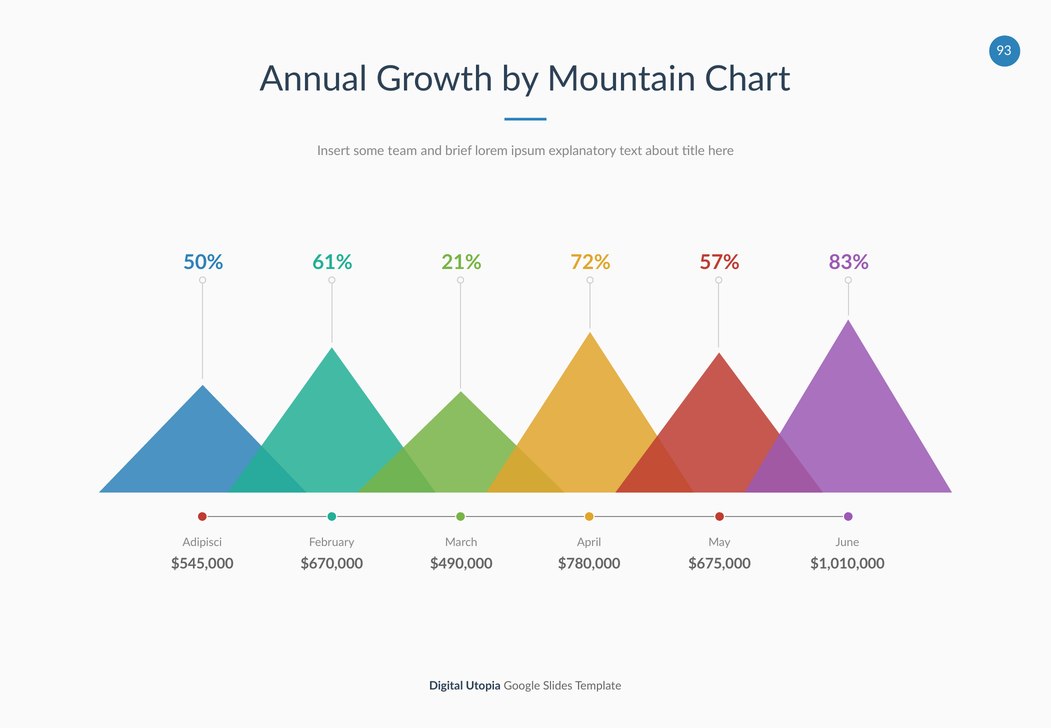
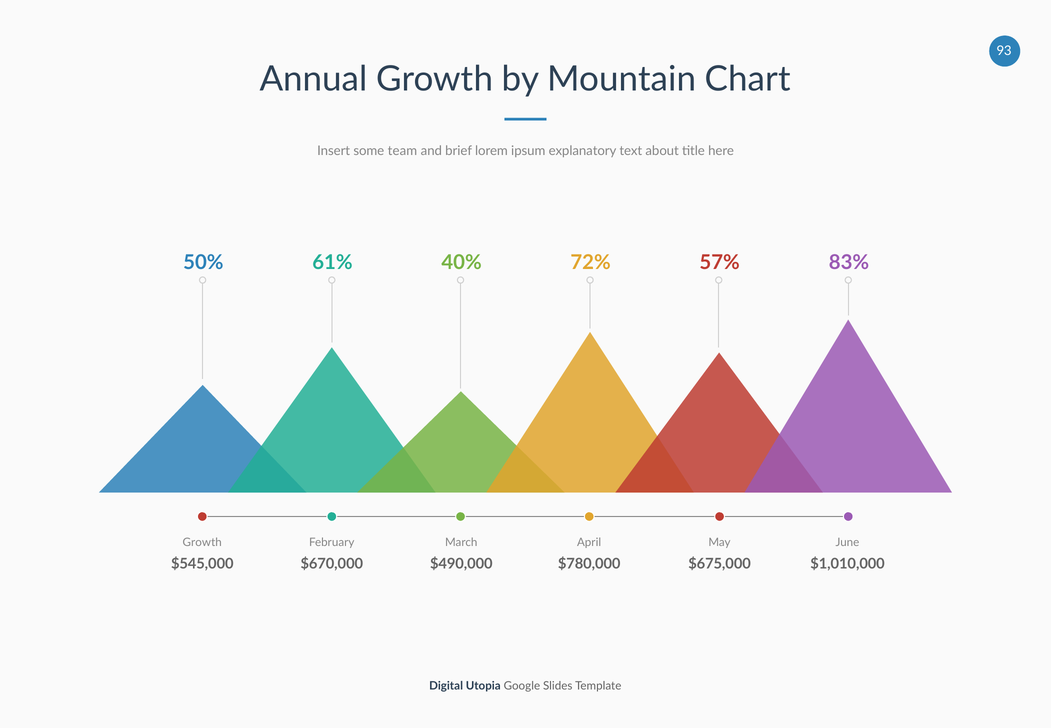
21%: 21% -> 40% (462, 262)
Adipisci: Adipisci -> Growth (202, 542)
